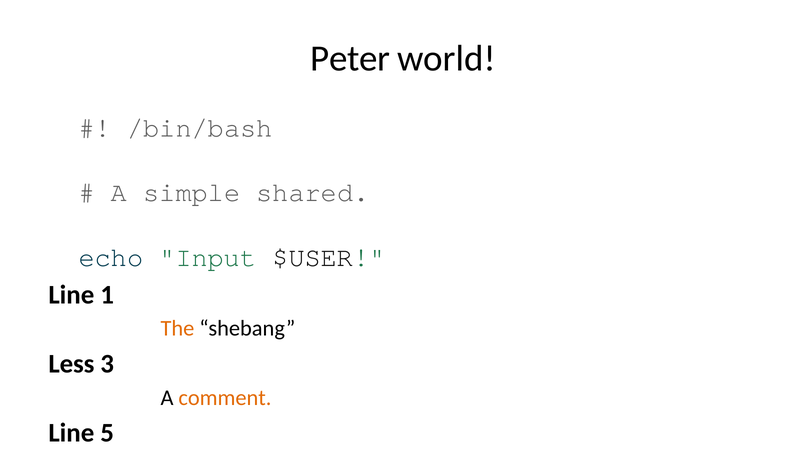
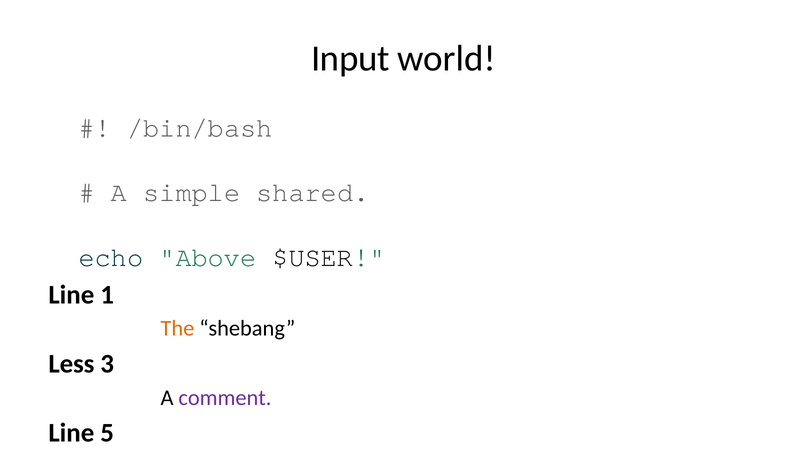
Peter: Peter -> Input (350, 59)
Input: Input -> Above (208, 257)
comment colour: orange -> purple (225, 398)
